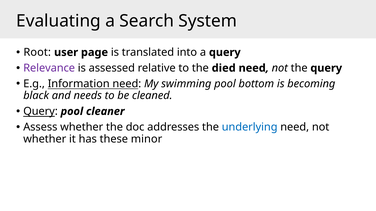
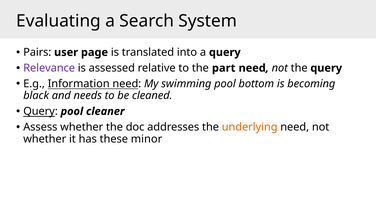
Root: Root -> Pairs (37, 52)
died: died -> part (224, 68)
underlying colour: blue -> orange (250, 127)
